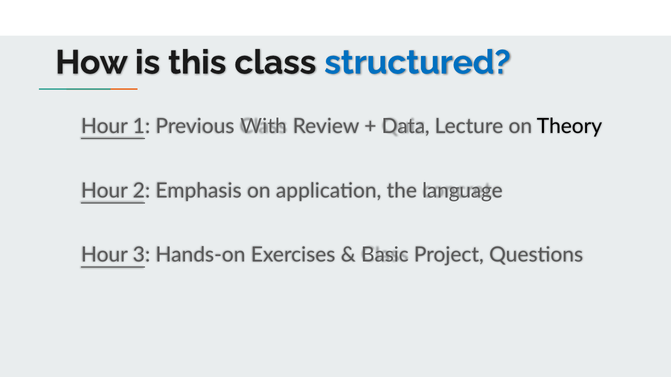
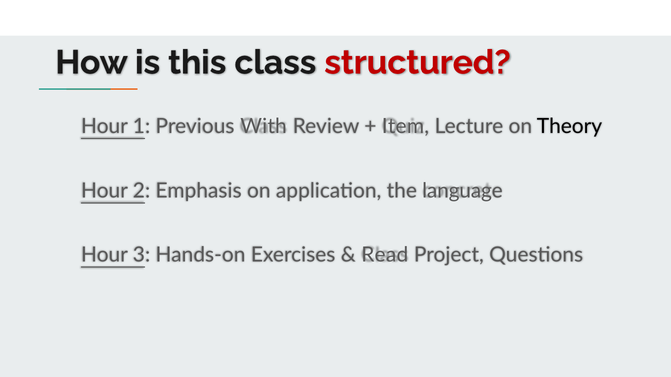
structured colour: blue -> red (417, 63)
Data: Data -> Item (405, 127)
Basic: Basic -> Read (385, 255)
